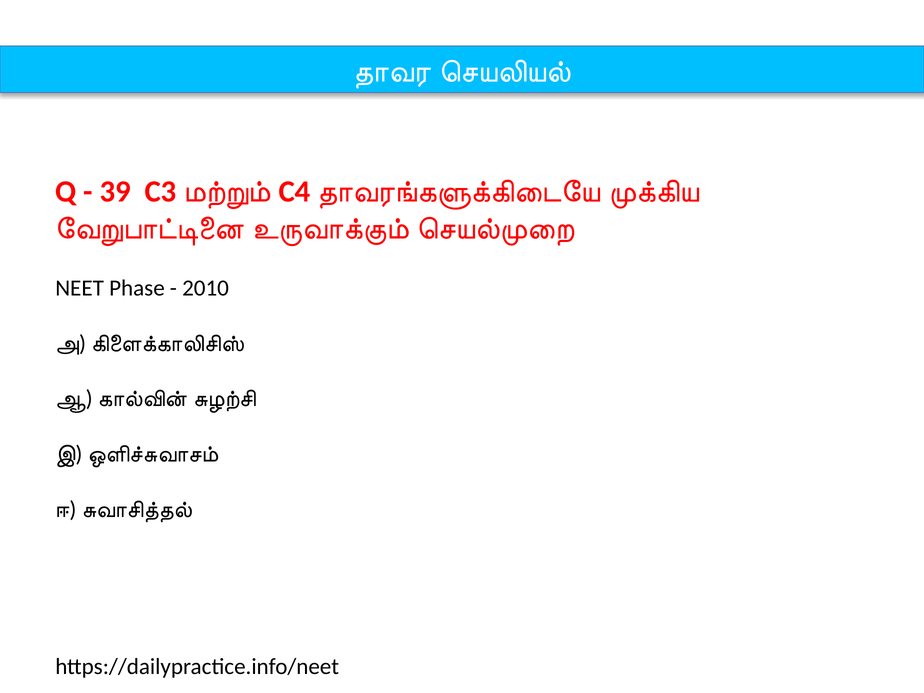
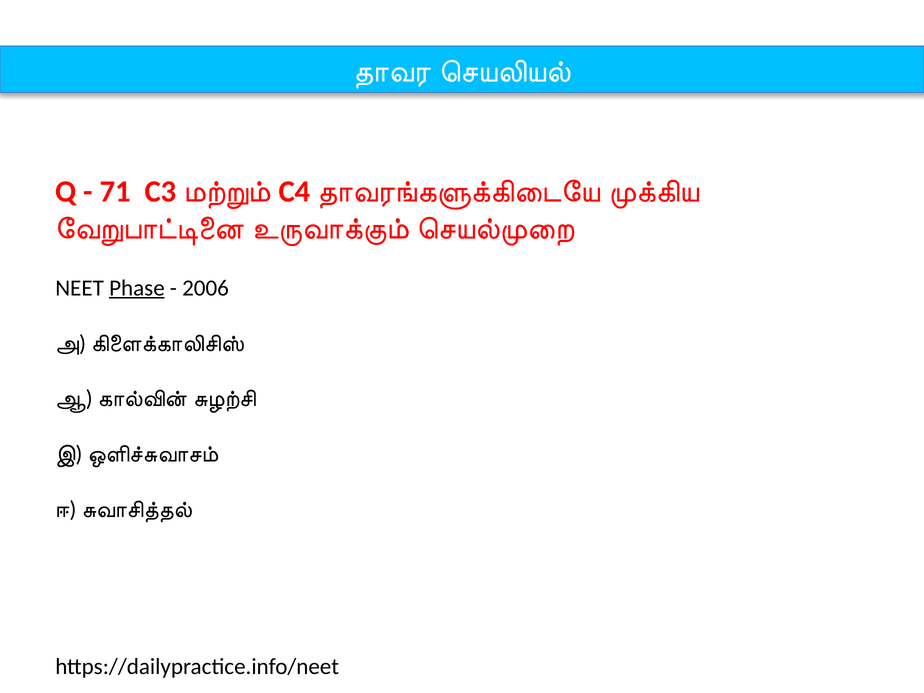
39: 39 -> 71 (115, 191)
Phase underline: none -> present (137, 288)
2010: 2010 -> 2006 (206, 288)
